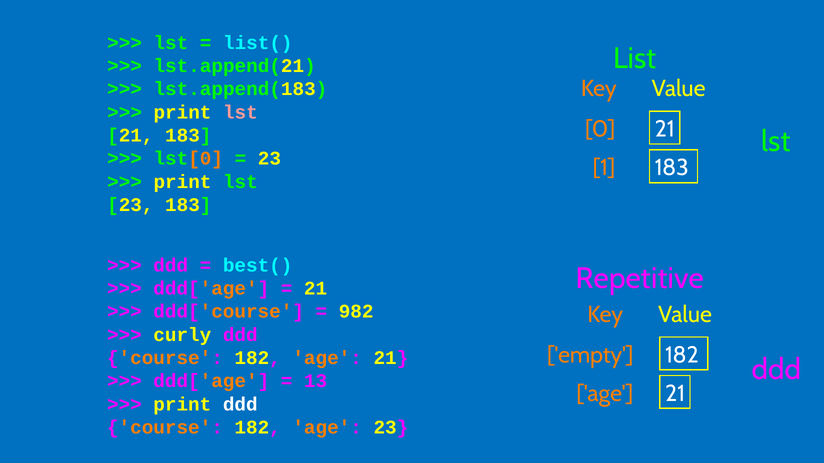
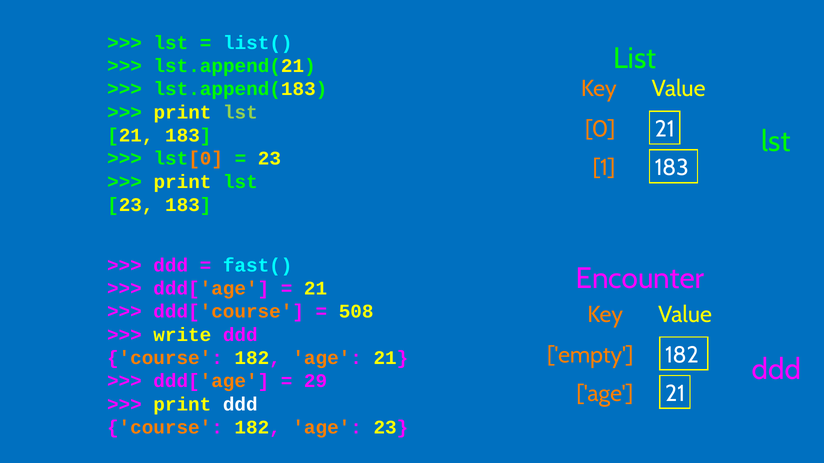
lst colour: pink -> light green (240, 112)
best(: best( -> fast( (258, 266)
Repetitive: Repetitive -> Encounter (640, 279)
982: 982 -> 508 (356, 312)
curly: curly -> write (182, 335)
13: 13 -> 29 (316, 381)
